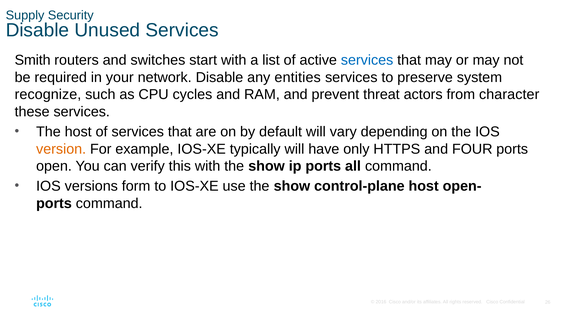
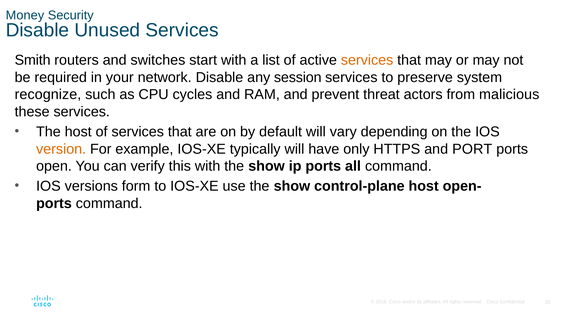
Supply: Supply -> Money (25, 15)
services colour: blue -> orange (367, 60)
entities: entities -> session (298, 77)
character: character -> malicious (509, 95)
FOUR: FOUR -> PORT (472, 149)
